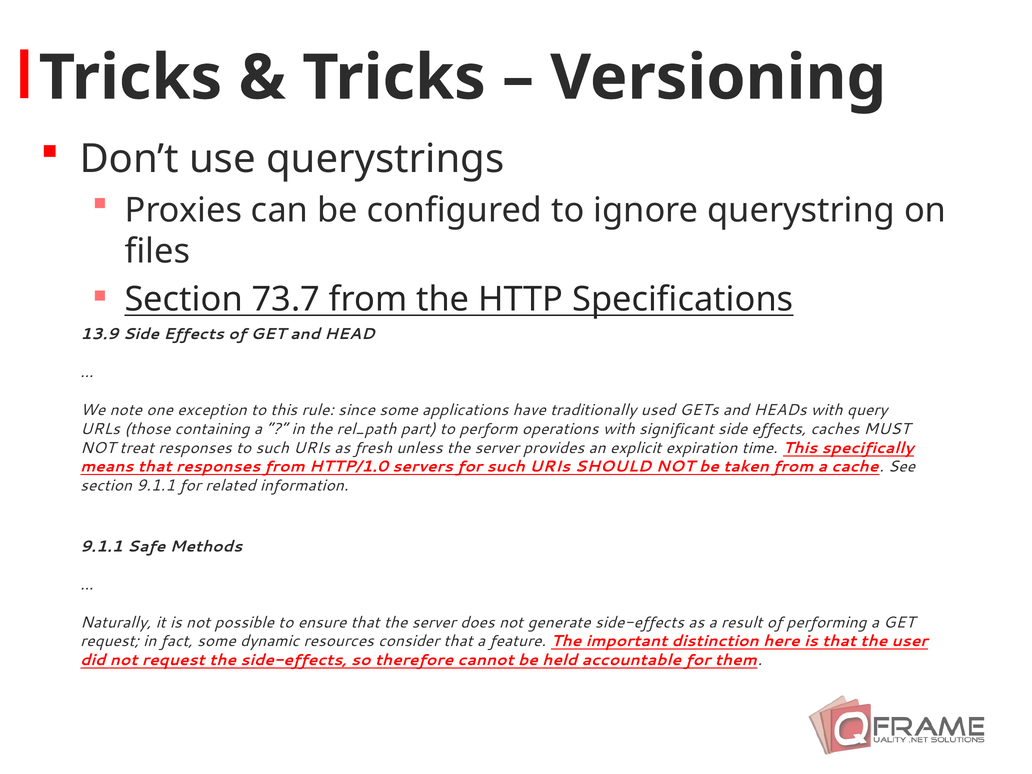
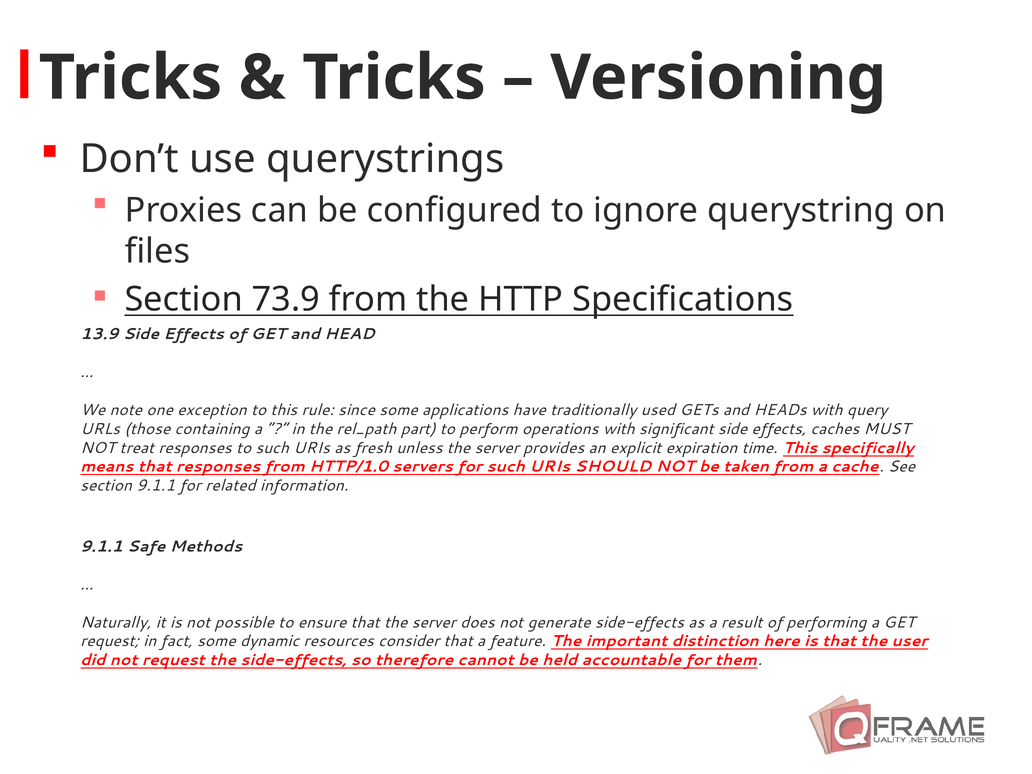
73.7: 73.7 -> 73.9 (286, 300)
